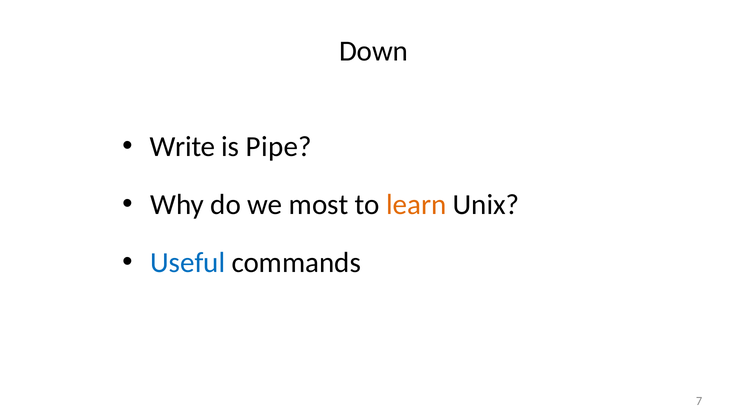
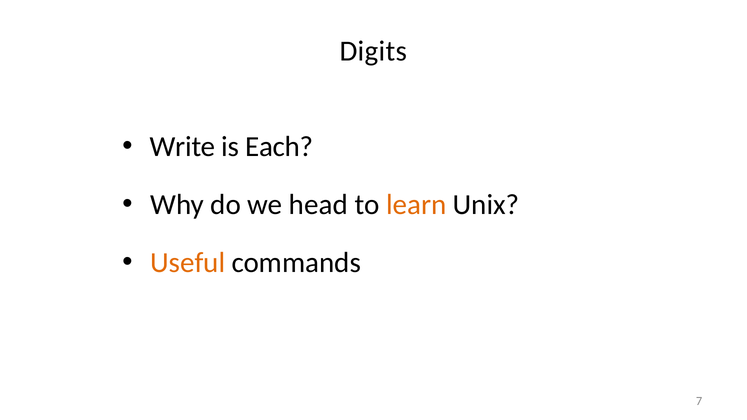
Down: Down -> Digits (373, 51)
Pipe: Pipe -> Each (279, 147)
most: most -> head (319, 205)
Useful colour: blue -> orange (188, 263)
